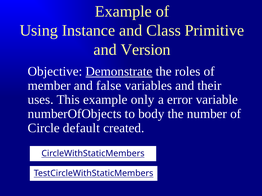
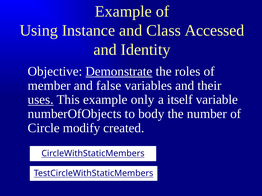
Primitive: Primitive -> Accessed (214, 31)
Version: Version -> Identity (146, 50)
uses underline: none -> present (41, 100)
error: error -> itself (180, 100)
default: default -> modify (82, 128)
